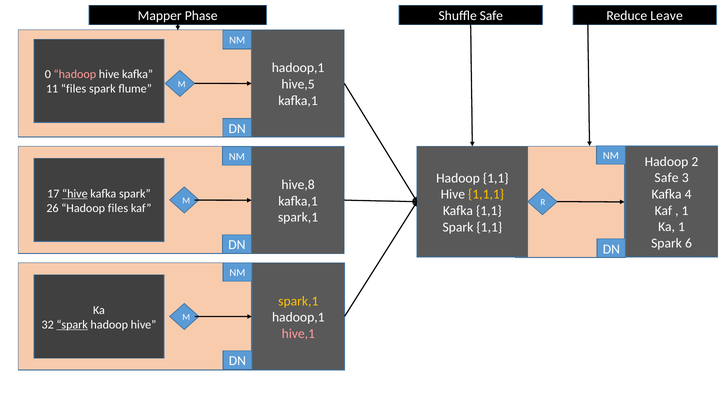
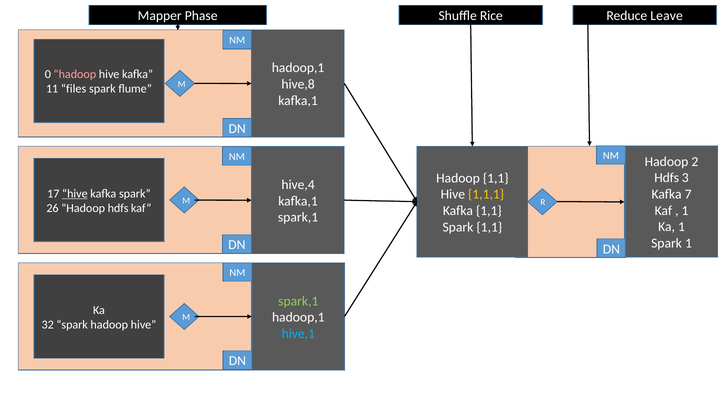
Shuffle Safe: Safe -> Rice (491, 16)
hive,5: hive,5 -> hive,8 (298, 84)
Safe: Safe -> Hdfs (667, 178)
hive,8: hive,8 -> hive,4 (298, 185)
4: 4 -> 7 (688, 194)
Hadoop files: files -> hdfs (118, 208)
Spark 6: 6 -> 1 (688, 243)
spark,1 colour: yellow -> light green (298, 301)
spark underline: present -> none (72, 325)
hive,1 colour: pink -> light blue (298, 334)
